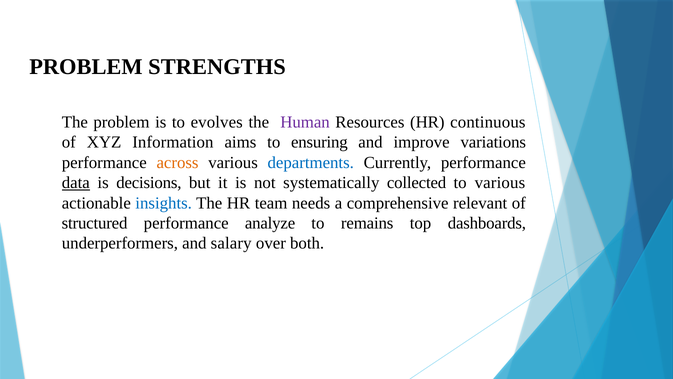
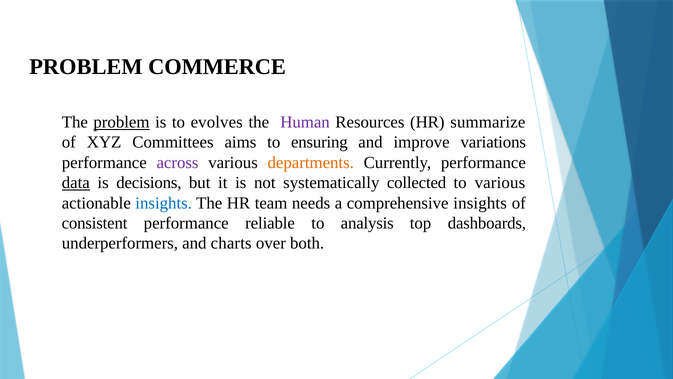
STRENGTHS: STRENGTHS -> COMMERCE (217, 67)
problem underline: none -> present (121, 122)
continuous: continuous -> summarize (488, 122)
Information: Information -> Committees (173, 142)
across colour: orange -> purple (178, 162)
departments colour: blue -> orange (311, 162)
comprehensive relevant: relevant -> insights (480, 203)
structured: structured -> consistent (95, 223)
analyze: analyze -> reliable (270, 223)
remains: remains -> analysis (367, 223)
salary: salary -> charts (231, 243)
